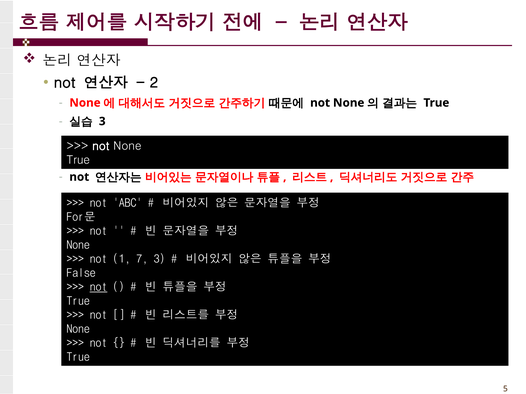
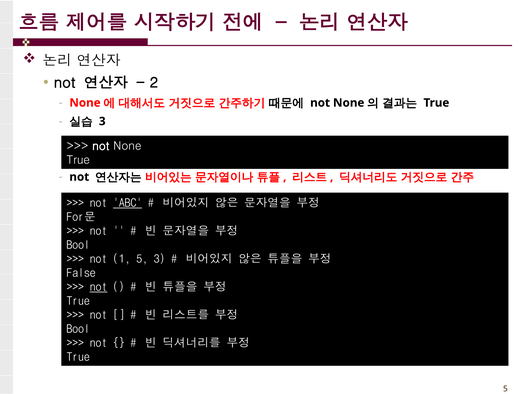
ABC underline: none -> present (128, 203)
None: None -> Bool (78, 245)
1 7: 7 -> 5 (142, 259)
None: None -> Bool (78, 329)
